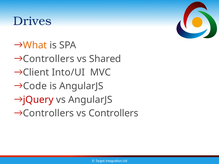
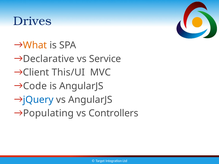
Controllers: Controllers -> Declarative (49, 59)
Shared: Shared -> Service (105, 59)
Into/UI: Into/UI -> This/UI (68, 73)
jQuery colour: red -> blue (38, 100)
Controllers: Controllers -> Populating (48, 113)
